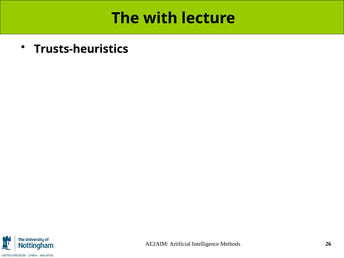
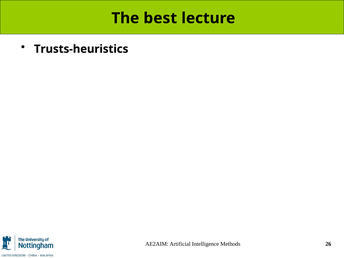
with: with -> best (160, 18)
